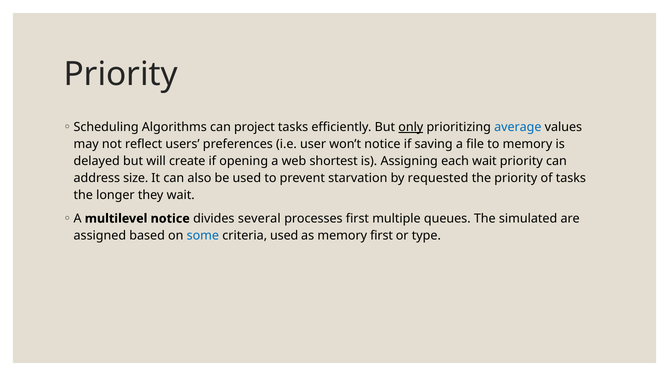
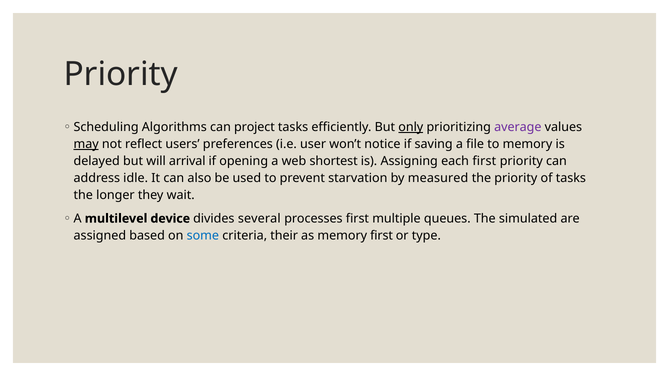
average colour: blue -> purple (518, 127)
may underline: none -> present (86, 144)
create: create -> arrival (187, 161)
each wait: wait -> first (484, 161)
size: size -> idle (136, 178)
requested: requested -> measured (438, 178)
multilevel notice: notice -> device (170, 219)
criteria used: used -> their (284, 236)
